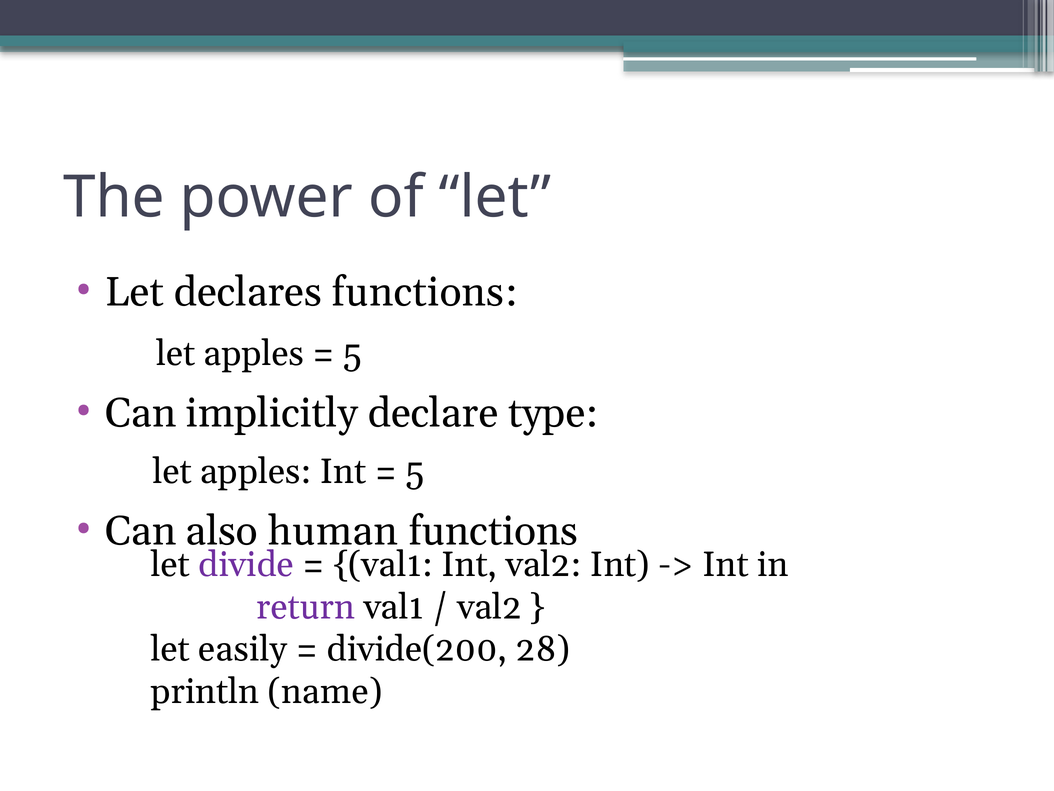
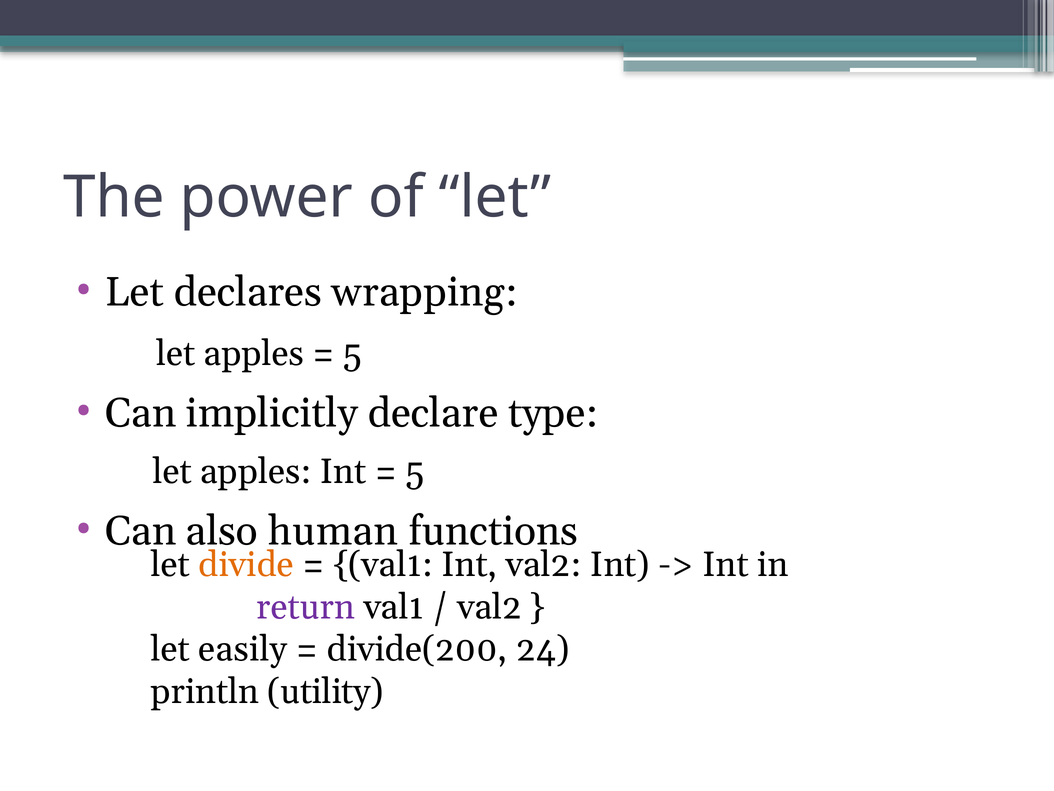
declares functions: functions -> wrapping (425, 292)
divide colour: purple -> orange (246, 564)
28: 28 -> 24 (543, 649)
name: name -> utility (325, 691)
